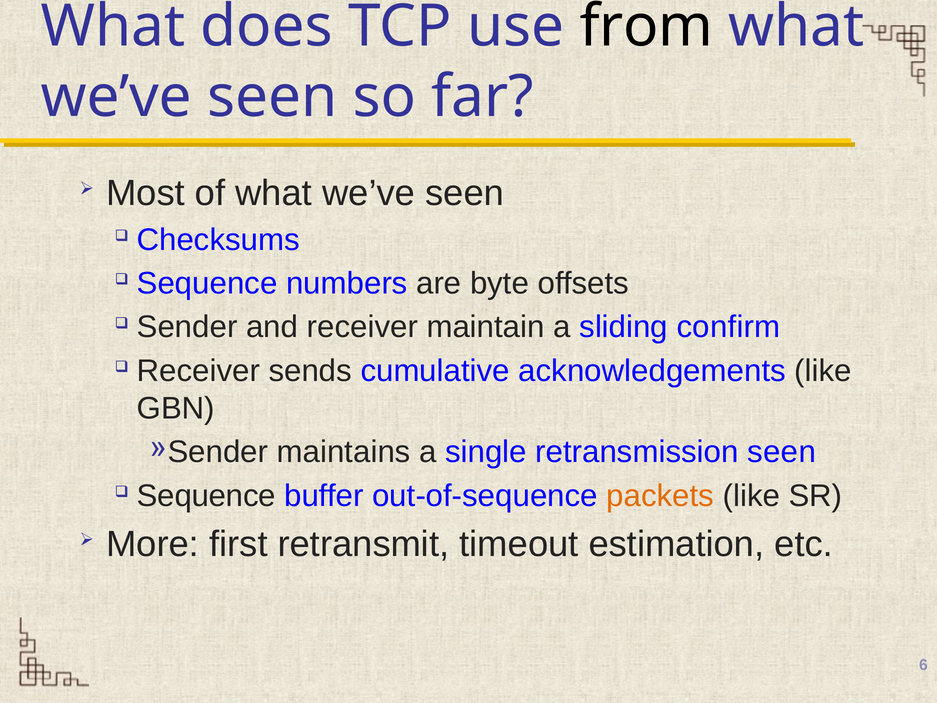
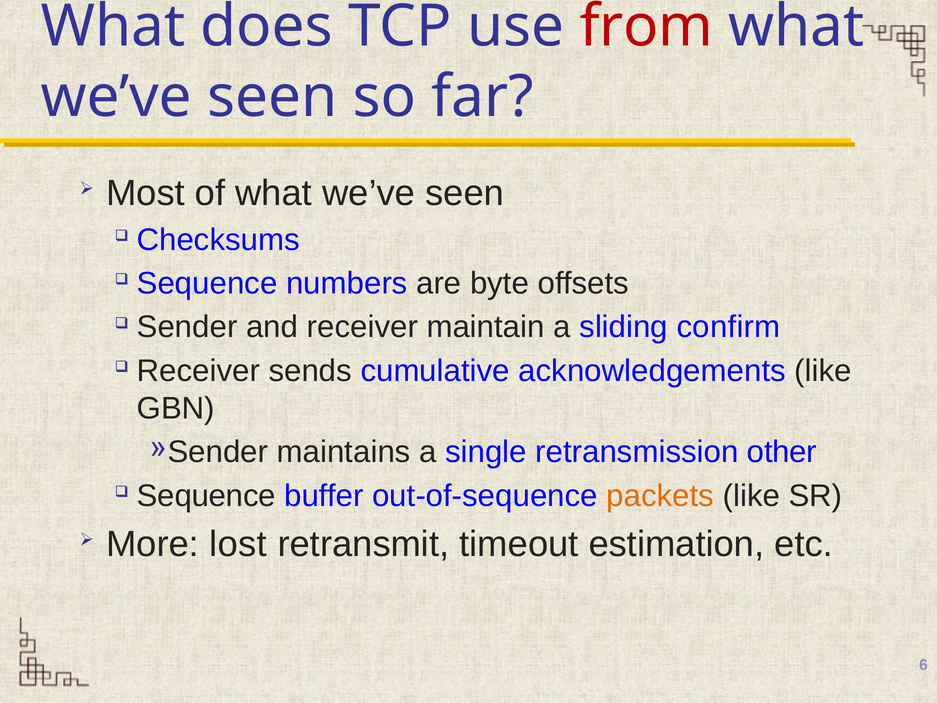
from colour: black -> red (646, 27)
retransmission seen: seen -> other (782, 452)
first: first -> lost (238, 544)
